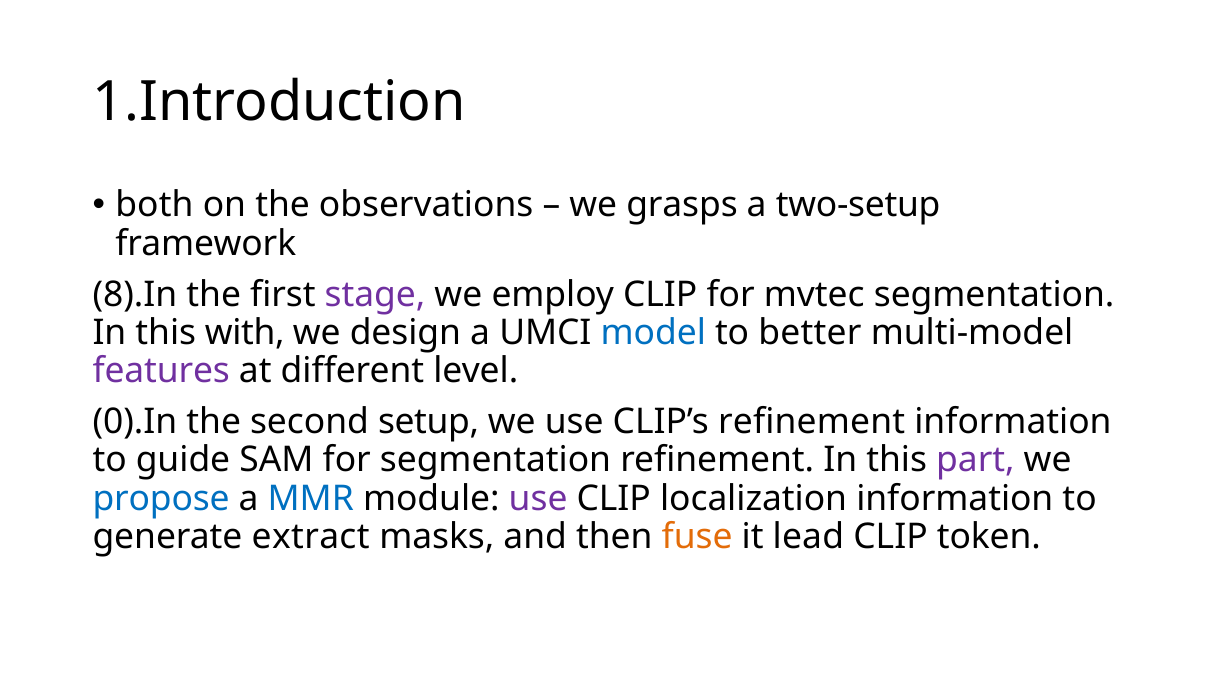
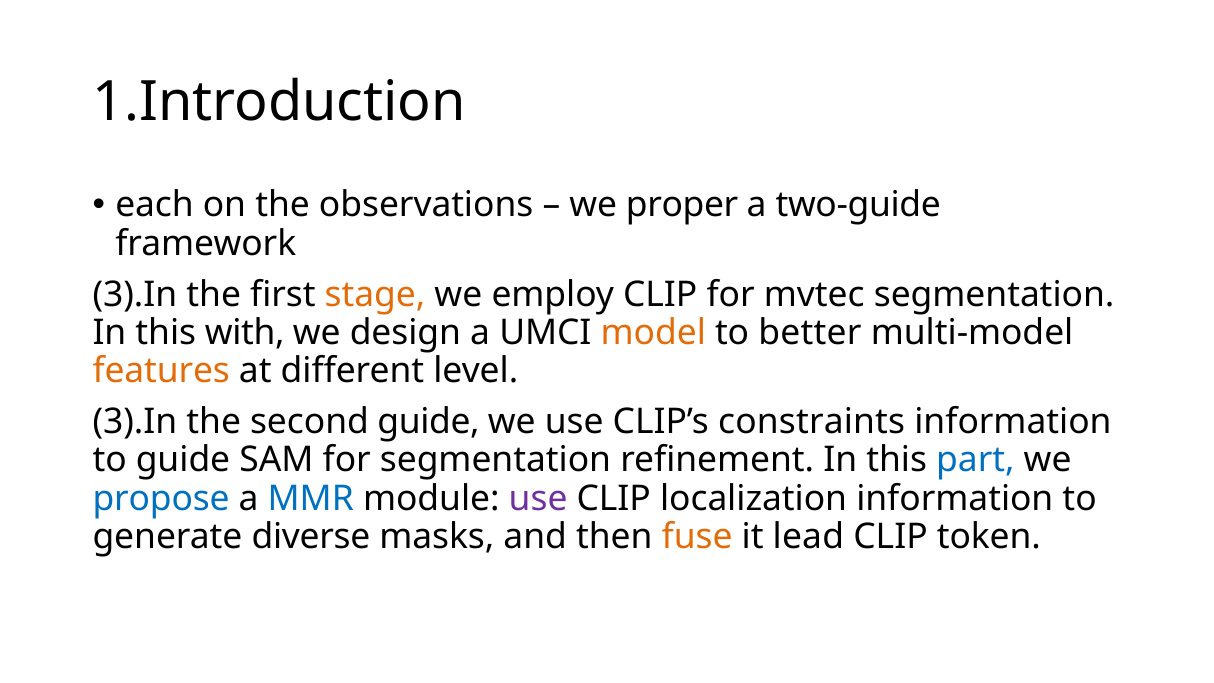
both: both -> each (155, 205)
grasps: grasps -> proper (682, 205)
two-setup: two-setup -> two-guide (858, 205)
8).In: 8).In -> 3).In (135, 294)
stage colour: purple -> orange (375, 294)
model colour: blue -> orange (653, 333)
features colour: purple -> orange (161, 371)
0).In: 0).In -> 3).In (135, 422)
second setup: setup -> guide (429, 422)
CLIP’s refinement: refinement -> constraints (812, 422)
part colour: purple -> blue (975, 460)
extract: extract -> diverse (311, 537)
